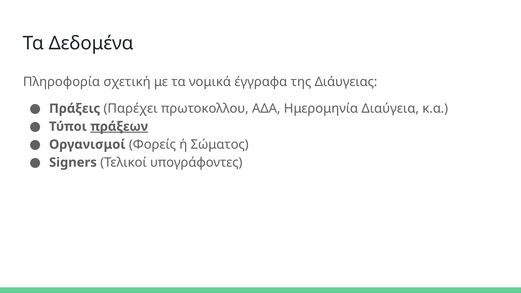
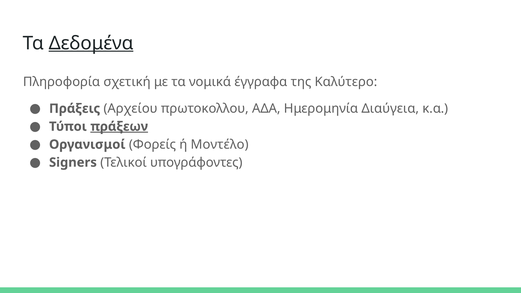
Δεδομένα underline: none -> present (91, 43)
Διάυγειας: Διάυγειας -> Καλύτερο (346, 82)
Παρέχει: Παρέχει -> Αρχείου (131, 109)
Σώματος: Σώματος -> Μοντέλο (220, 145)
